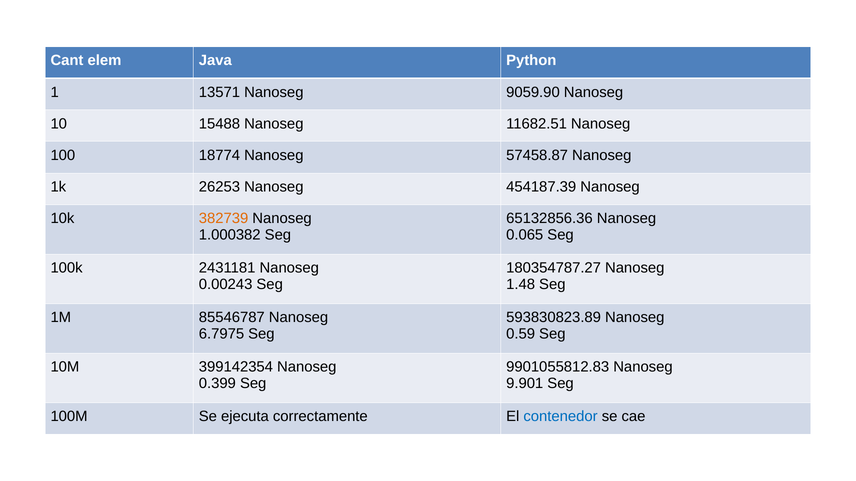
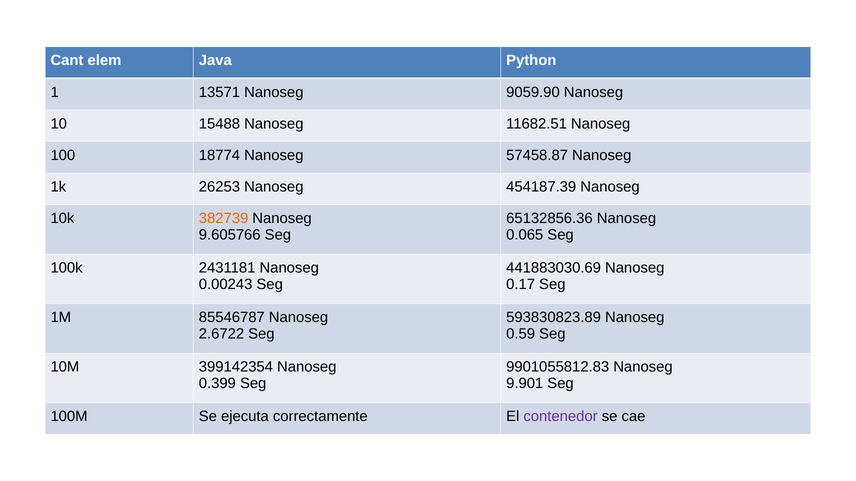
1.000382: 1.000382 -> 9.605766 (230, 235)
180354787.27: 180354787.27 -> 441883030.69 (554, 268)
1.48: 1.48 -> 0.17 (521, 285)
6.7975: 6.7975 -> 2.6722 (221, 334)
contenedor colour: blue -> purple (561, 417)
